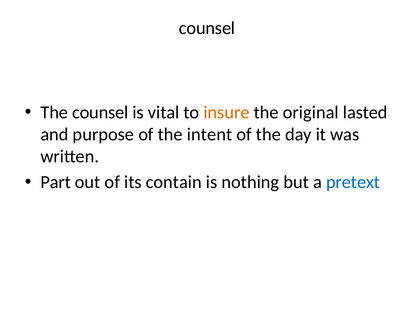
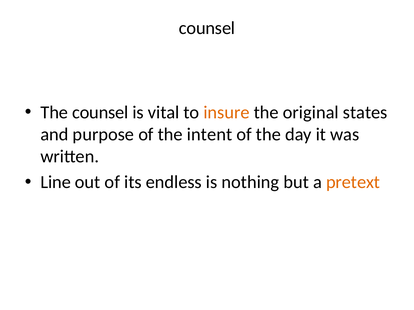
lasted: lasted -> states (365, 113)
Part: Part -> Line (56, 183)
contain: contain -> endless (174, 183)
pretext colour: blue -> orange (353, 183)
